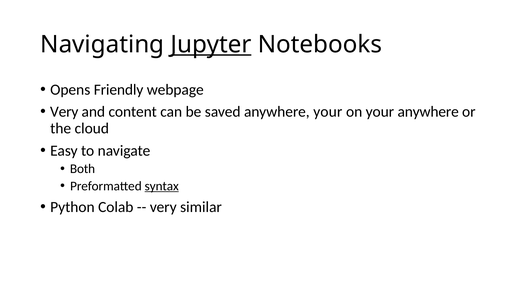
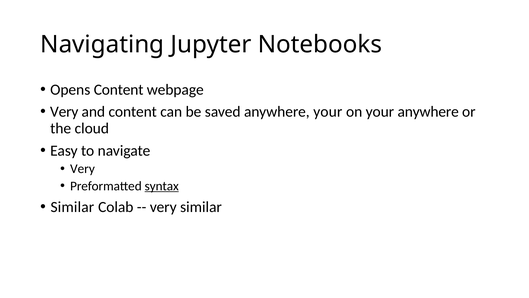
Jupyter underline: present -> none (211, 44)
Opens Friendly: Friendly -> Content (119, 89)
Both: Both -> Very (82, 169)
Python: Python -> Similar (72, 207)
